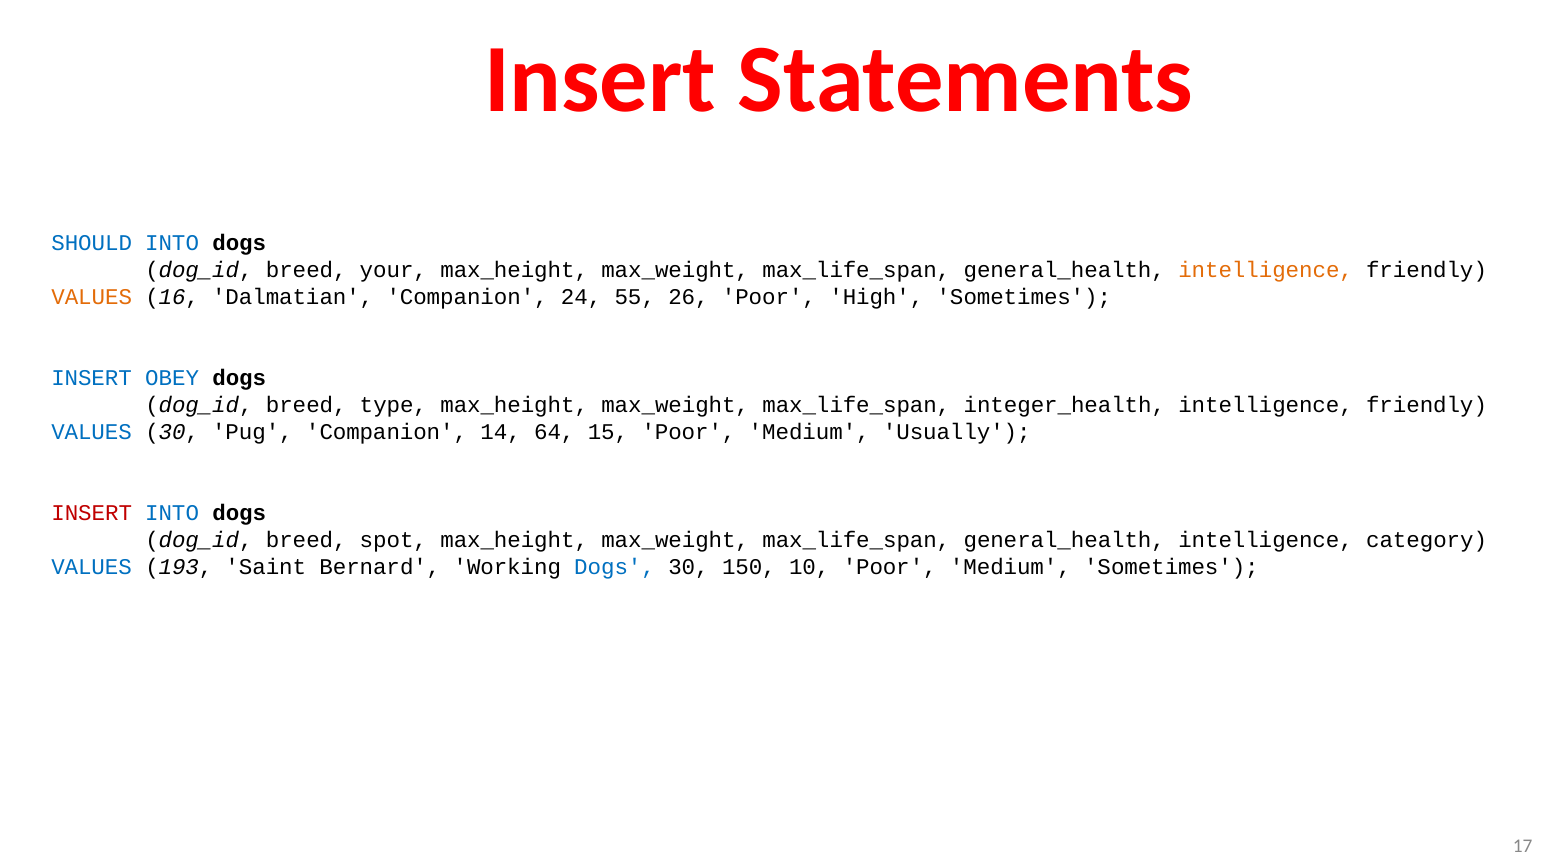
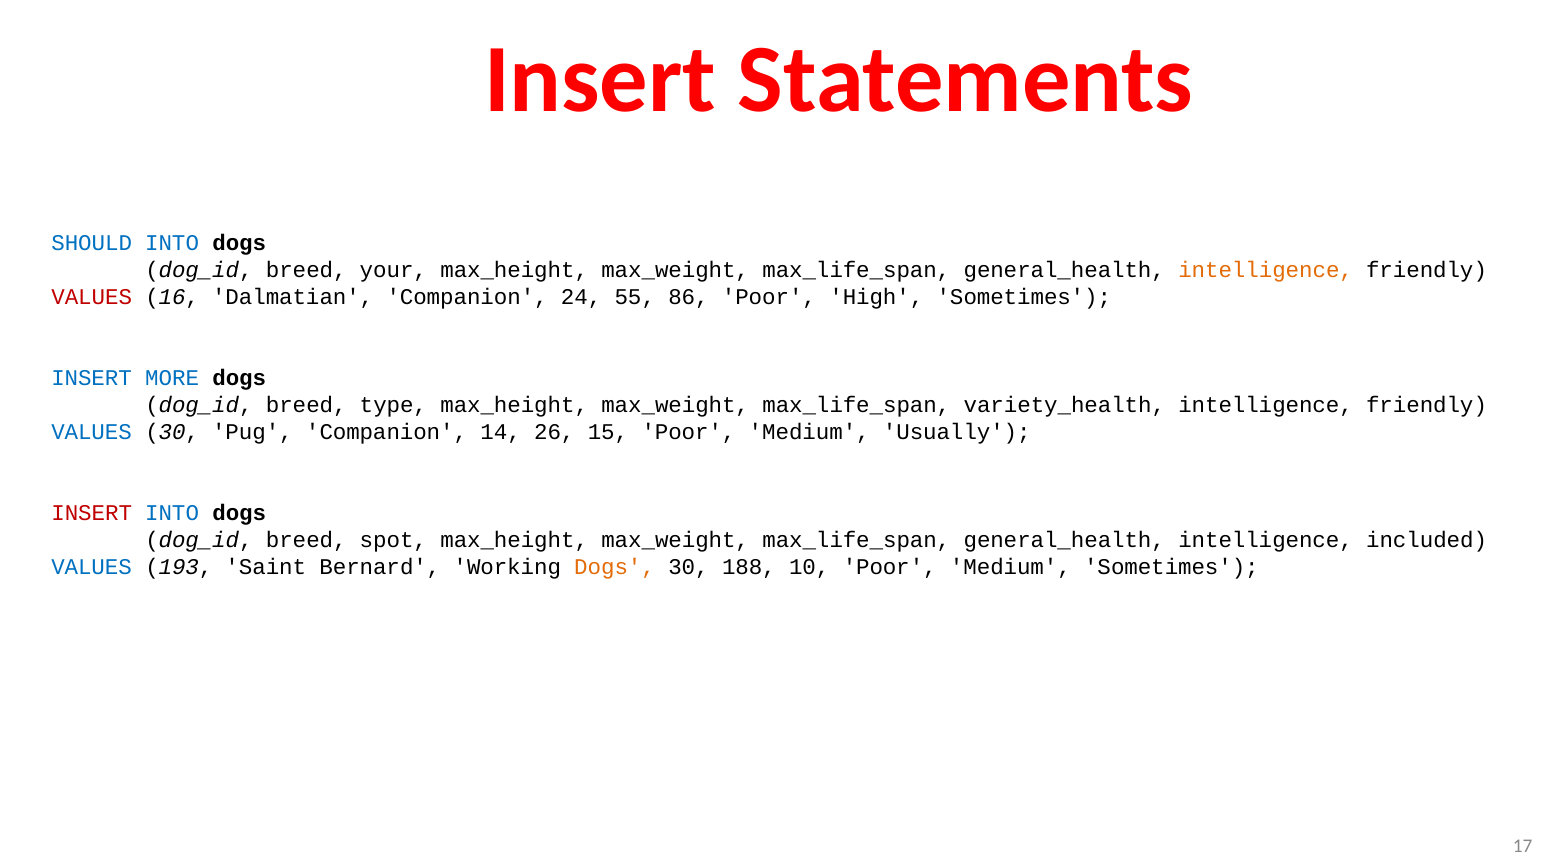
VALUES colour: orange -> red (92, 297)
26: 26 -> 86 (688, 297)
OBEY: OBEY -> MORE (172, 378)
integer_health: integer_health -> variety_health (1064, 405)
64: 64 -> 26 (554, 432)
category: category -> included (1427, 540)
Dogs colour: blue -> orange (615, 567)
150: 150 -> 188 (749, 567)
